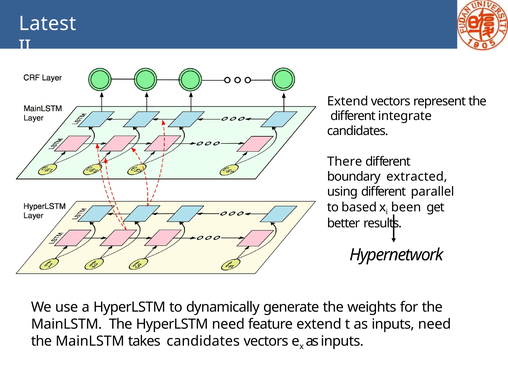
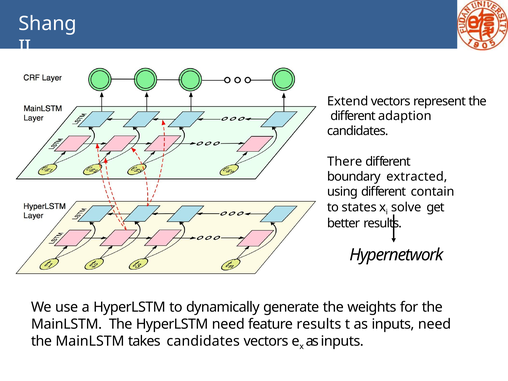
Latest: Latest -> Shang (48, 24)
integrate: integrate -> adaption (405, 116)
parallel: parallel -> contain (433, 191)
based: based -> states (359, 207)
been: been -> solve (406, 207)
feature extend: extend -> results (319, 324)
